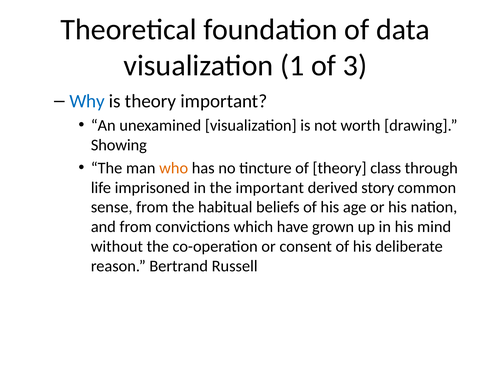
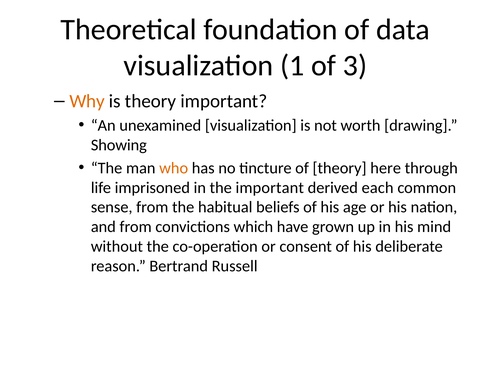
Why colour: blue -> orange (87, 101)
class: class -> here (386, 168)
story: story -> each (378, 188)
